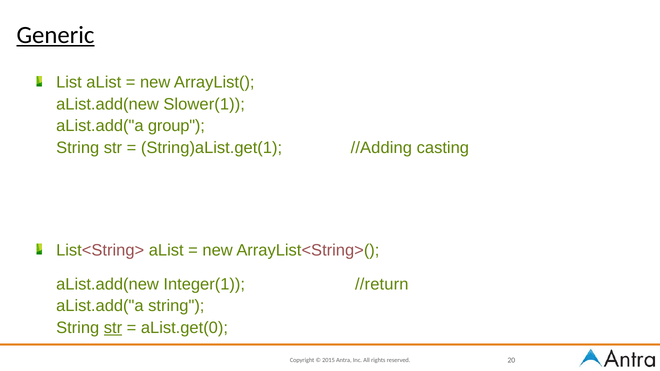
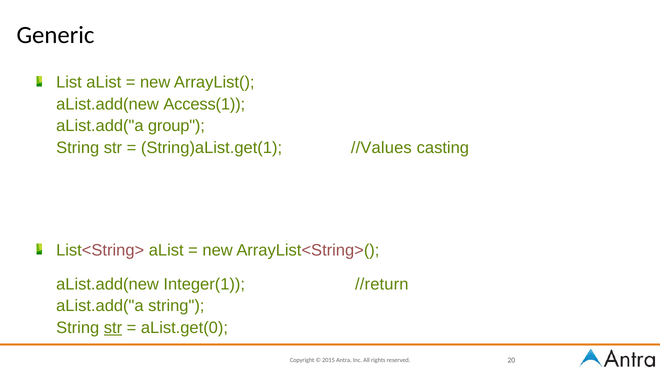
Generic underline: present -> none (55, 35)
Slower(1: Slower(1 -> Access(1 (204, 104)
//Adding: //Adding -> //Values (381, 148)
